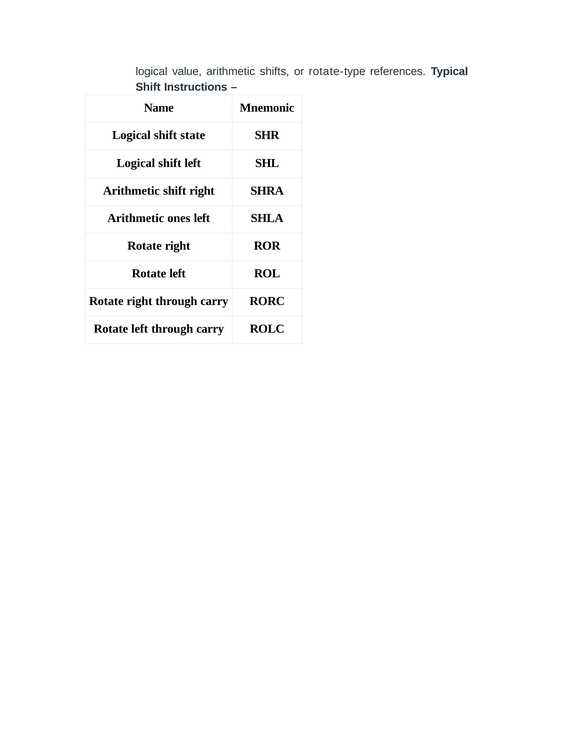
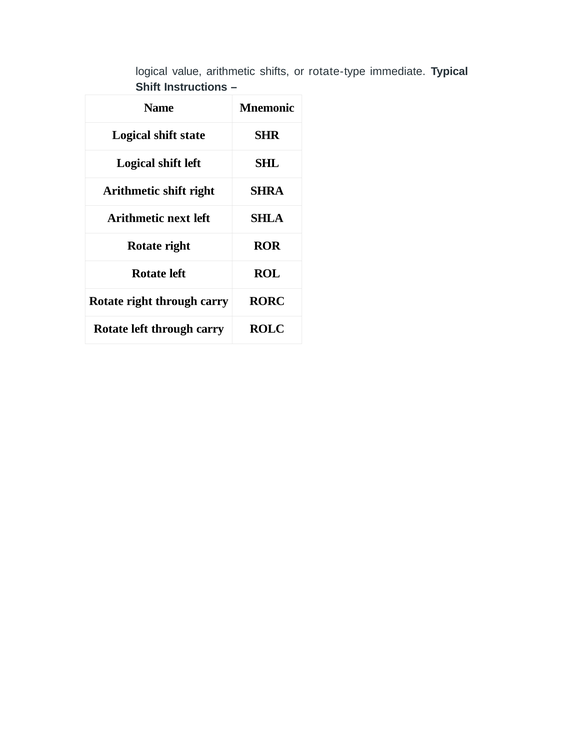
references: references -> immediate (398, 71)
ones: ones -> next (179, 218)
